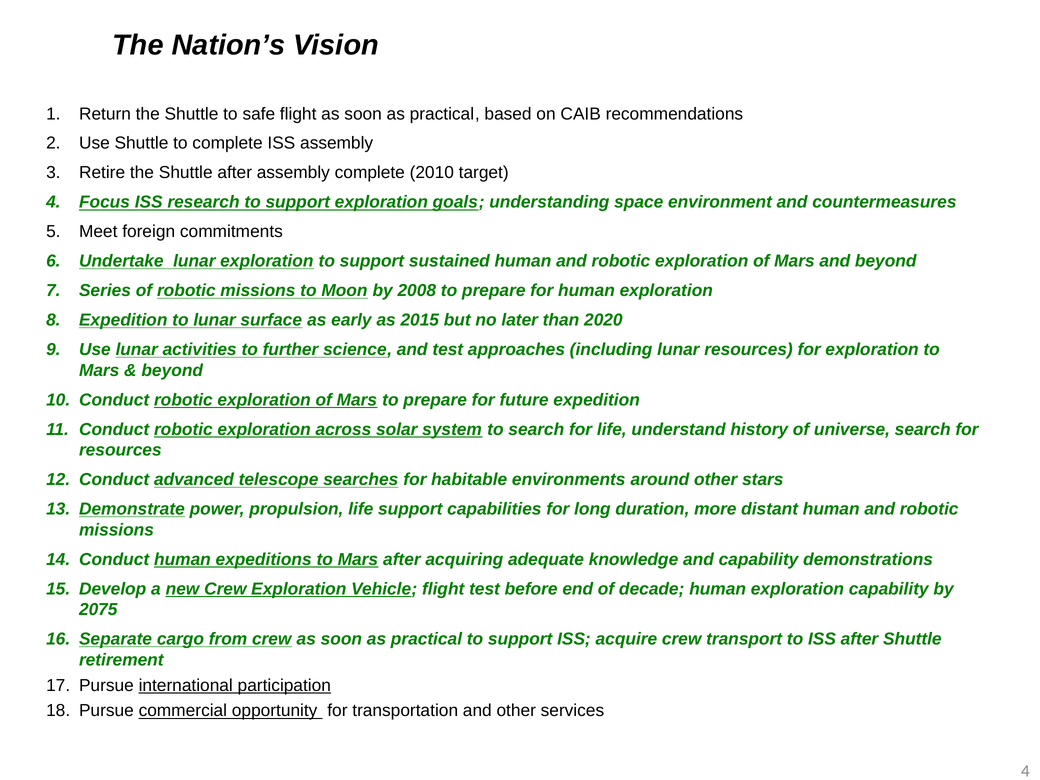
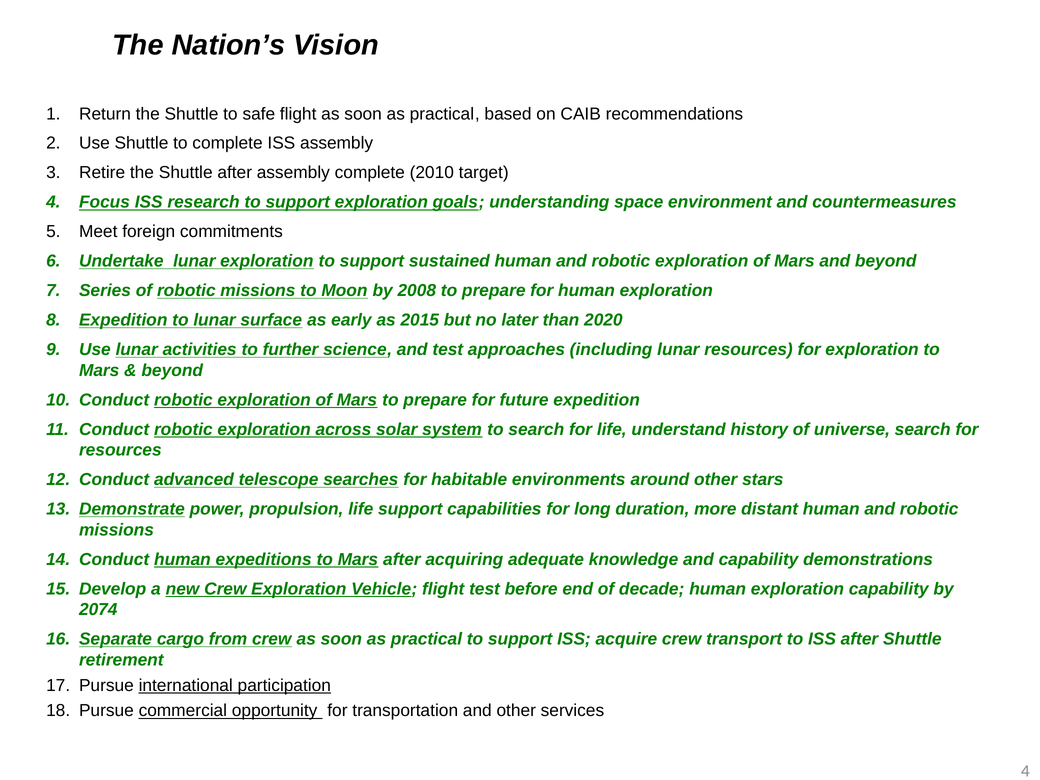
2075: 2075 -> 2074 (98, 610)
